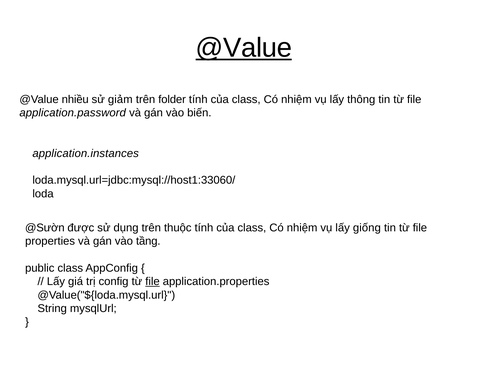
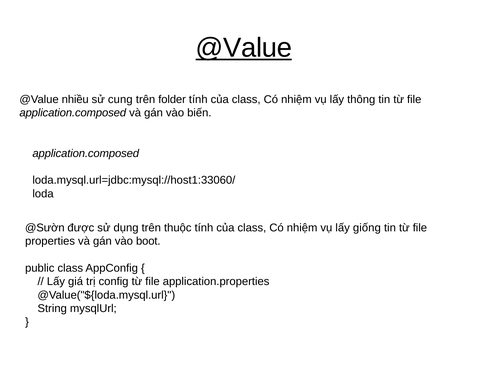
giảm: giảm -> cung (120, 100)
application.password: application.password -> application.composed (73, 113)
application.instances: application.instances -> application.composed (86, 153)
tầng: tầng -> boot (148, 241)
file underline: present -> none (153, 282)
